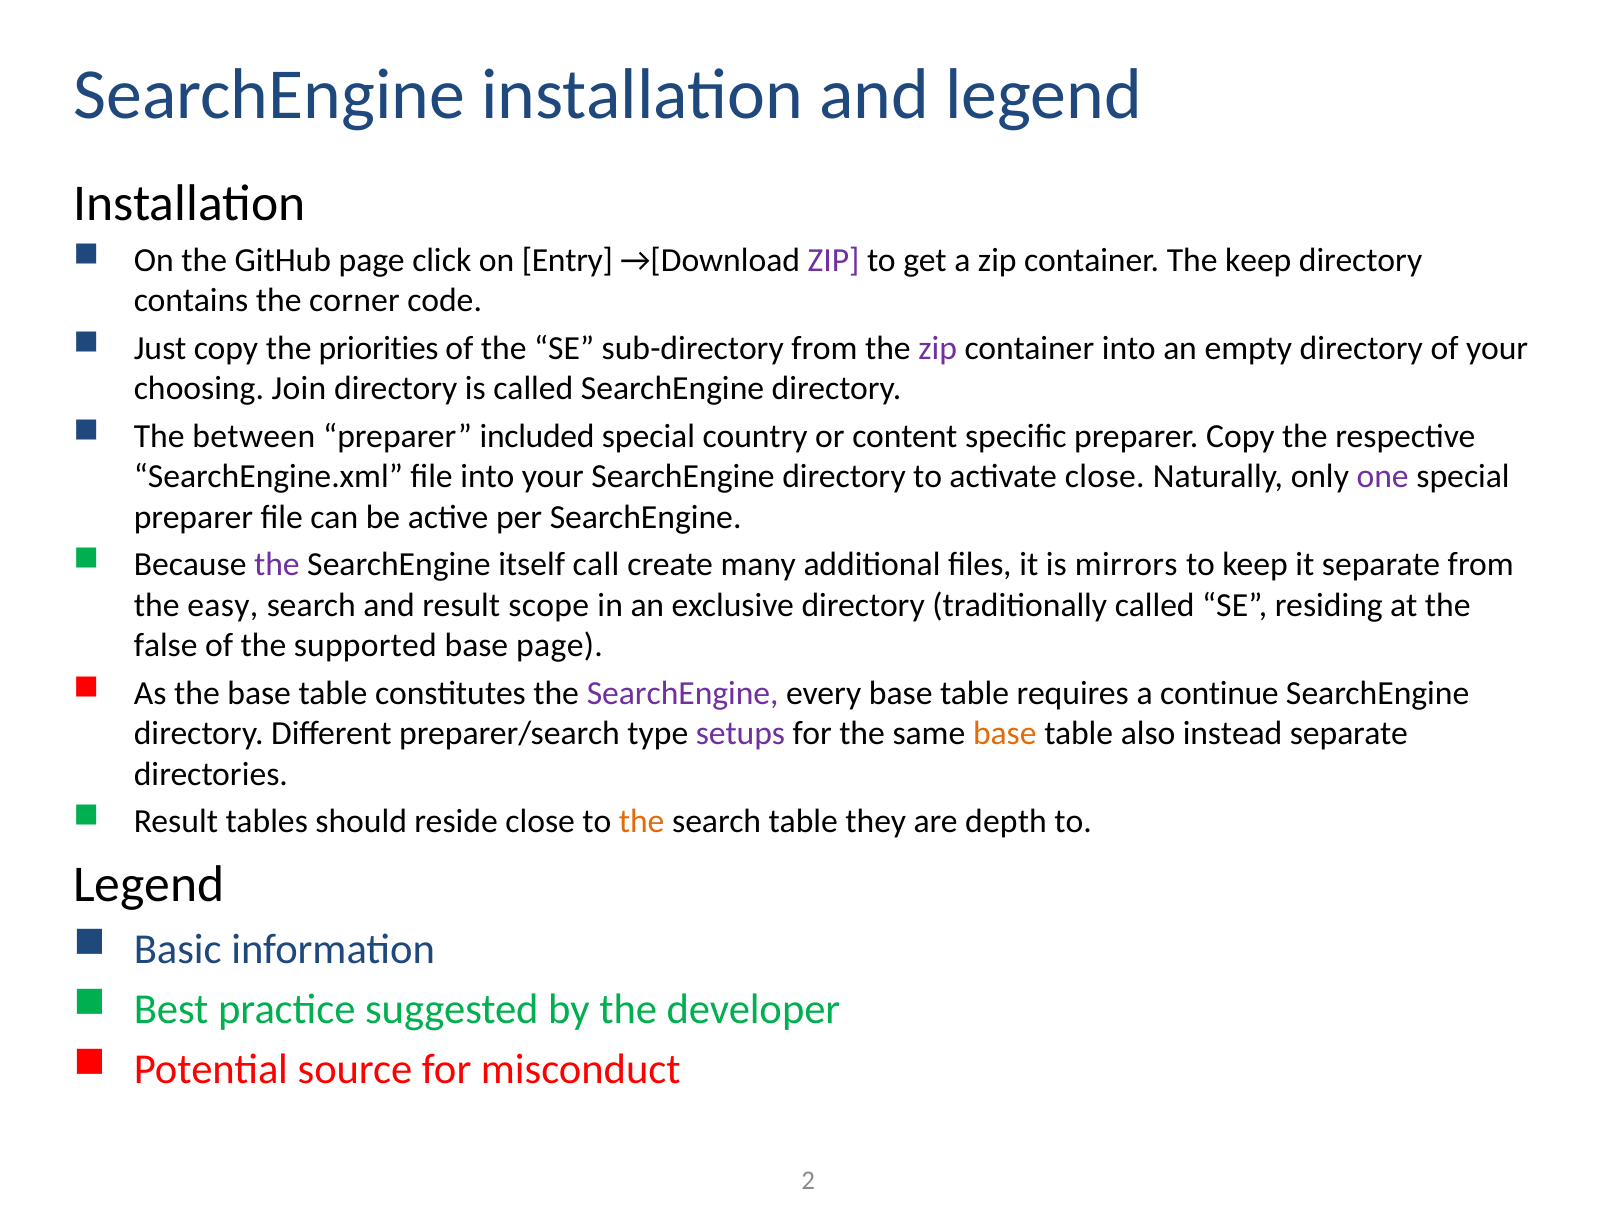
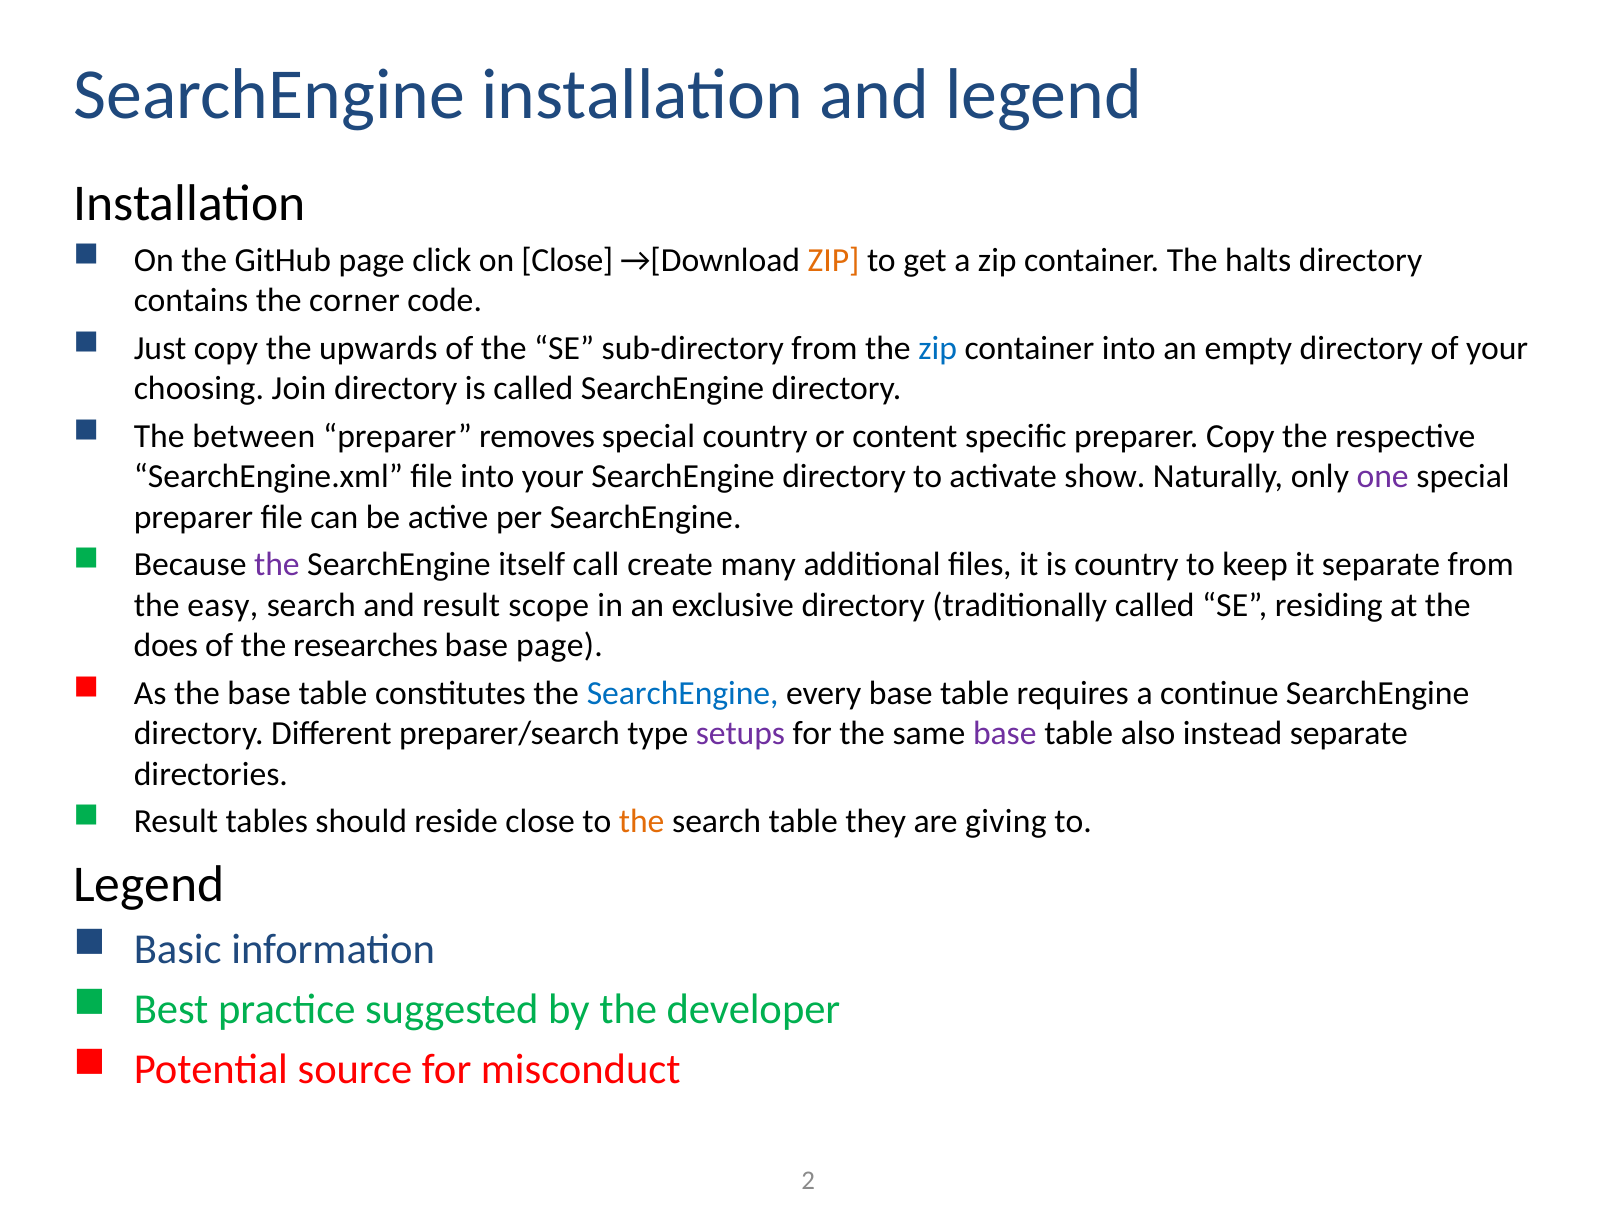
on Entry: Entry -> Close (567, 260)
ZIP colour: purple -> orange (834, 260)
The keep: keep -> halts (1258, 260)
priorities: priorities -> upwards (378, 348)
zip colour: purple -> blue (938, 348)
included: included -> removes (537, 436)
activate close: close -> show (1105, 477)
is mirrors: mirrors -> country (1127, 565)
false: false -> does (166, 646)
supported: supported -> researches (366, 646)
SearchEngine colour: purple -> blue (683, 693)
base colour: orange -> purple (1005, 734)
depth: depth -> giving (1006, 822)
